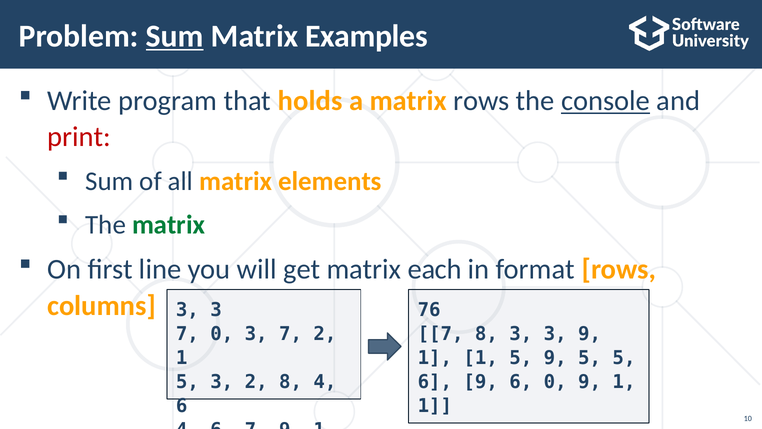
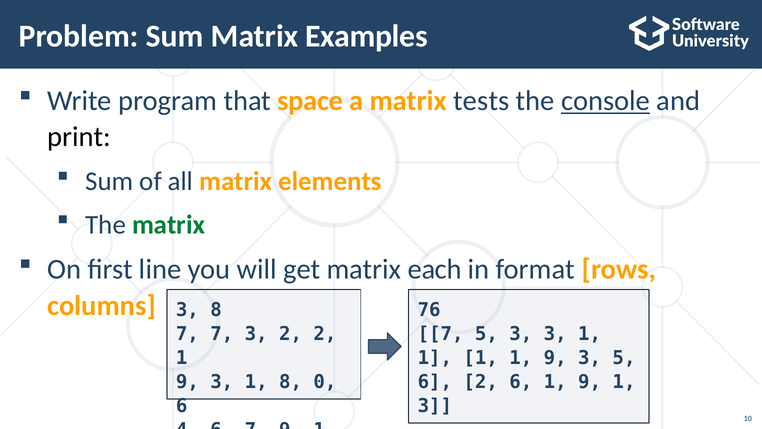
Sum underline: present -> none (175, 36)
holds: holds -> space (310, 101)
matrix rows: rows -> tests (481, 101)
print colour: red -> black (79, 137)
3: 3 -> 8 (216, 310)
7 0: 0 -> 7 (222, 334)
7: 7 -> 2 (291, 334)
7 8: 8 -> 5 (486, 334)
3 3 9: 9 -> 1 (590, 334)
5: 5 -> 1 (521, 358)
5: 5 -> 3 (590, 358)
6 9: 9 -> 2 (481, 382)
6 0: 0 -> 1 (555, 382)
5: 5 -> 9 (187, 382)
2: 2 -> 1 (256, 382)
8 4: 4 -> 0 (325, 382)
1: 1 -> 3 (435, 406)
